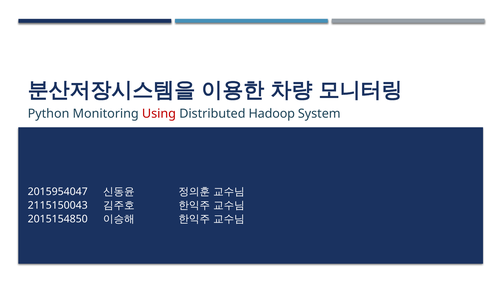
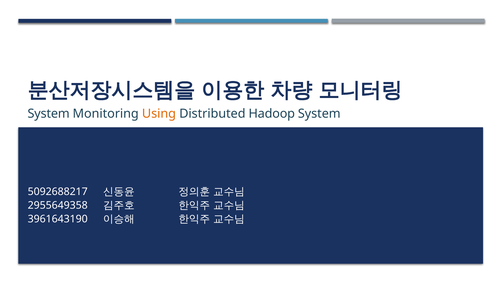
Python: Python -> System (49, 114)
Using colour: red -> orange (159, 114)
2015954047: 2015954047 -> 5092688217 (58, 192)
2115150043: 2115150043 -> 2955649358 (58, 205)
2015154850: 2015154850 -> 3961643190 (58, 219)
